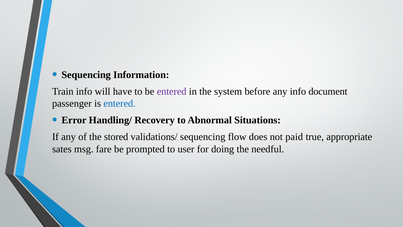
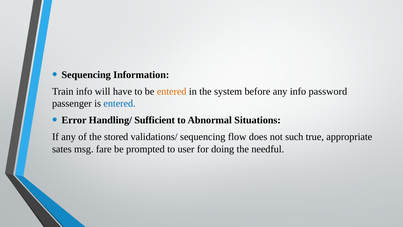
entered colour: purple -> orange (172, 91)
document: document -> password (328, 91)
Recovery: Recovery -> Sufficient (155, 120)
paid: paid -> such (294, 137)
